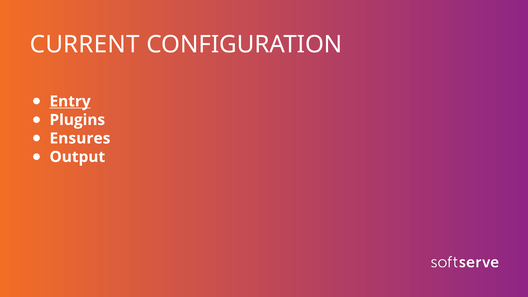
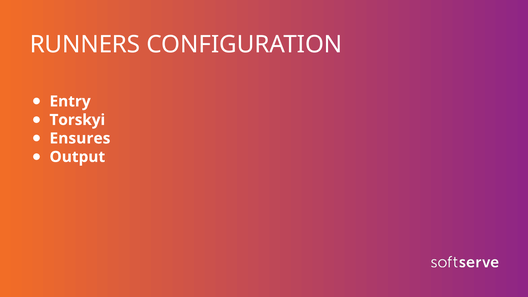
CURRENT: CURRENT -> RUNNERS (85, 45)
Entry underline: present -> none (70, 101)
Plugins: Plugins -> Torskyi (77, 120)
